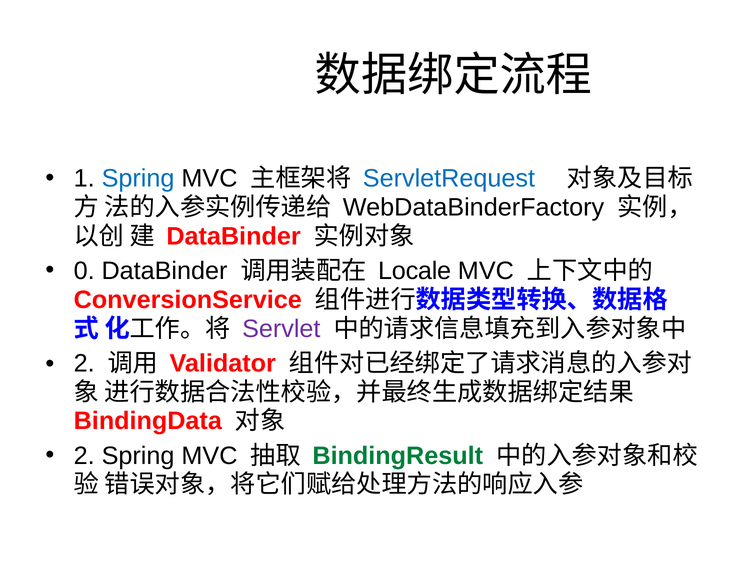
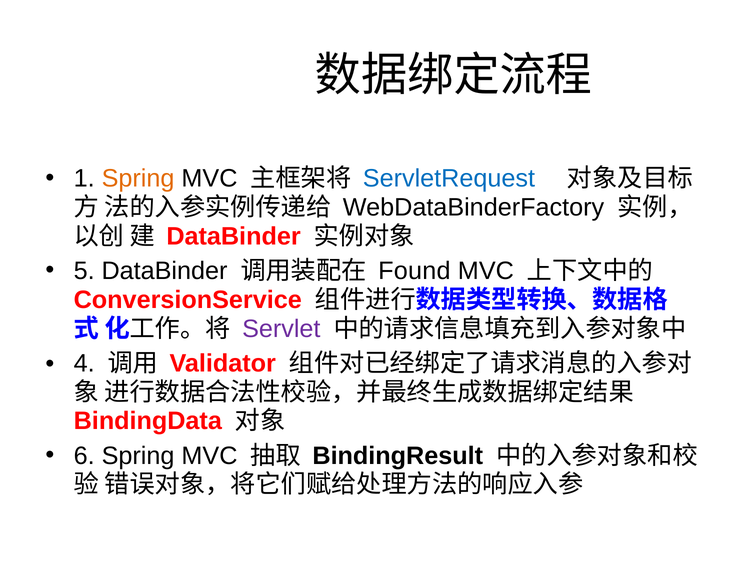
Spring colour: blue -> orange (138, 179)
0: 0 -> 5 (84, 271)
Locale: Locale -> Found (414, 271)
2: 2 -> 4 (84, 363)
2: 2 -> 6 (84, 456)
BindingResult colour: green -> black (398, 456)
